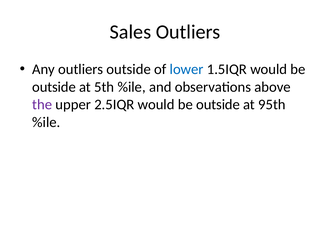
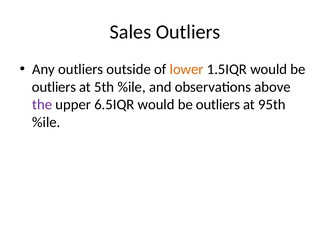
lower colour: blue -> orange (187, 69)
outside: outside -> outliers (54, 87)
2.5IQR: 2.5IQR -> 6.5IQR (114, 104)
outside: outside -> outliers (218, 104)
